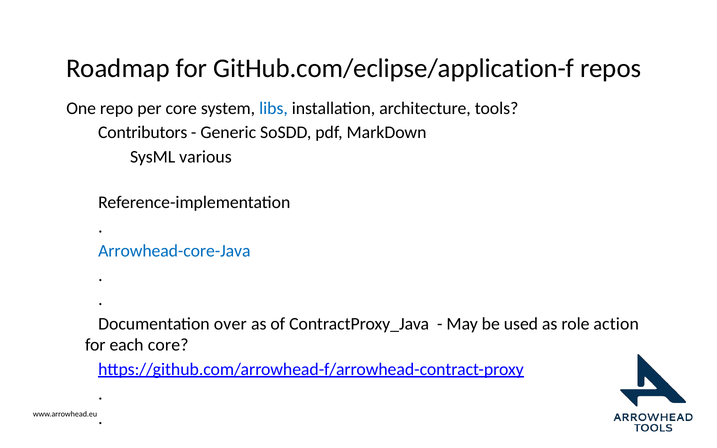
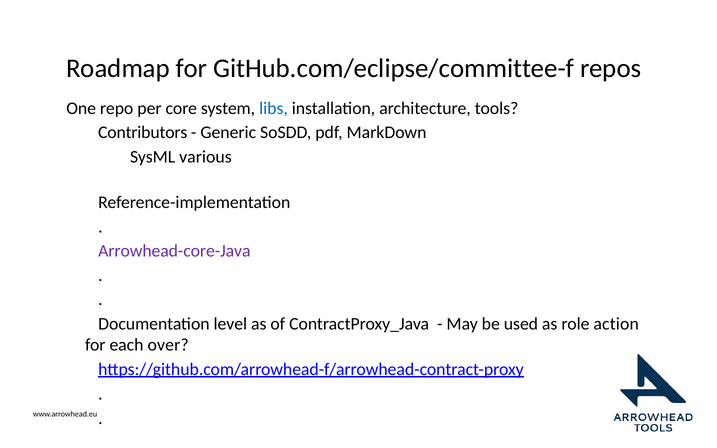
GitHub.com/eclipse/application-f: GitHub.com/eclipse/application-f -> GitHub.com/eclipse/committee-f (394, 69)
Arrowhead-core-Java colour: blue -> purple (174, 251)
over: over -> level (230, 324)
each core: core -> over (168, 345)
